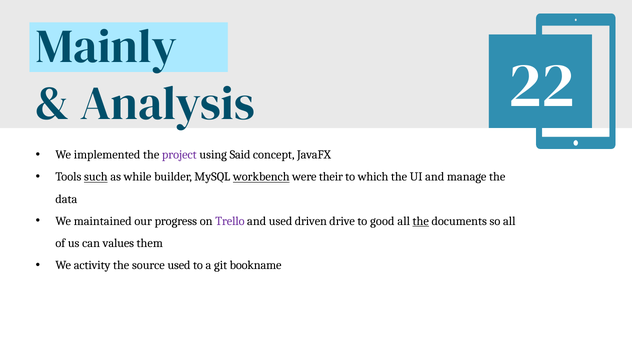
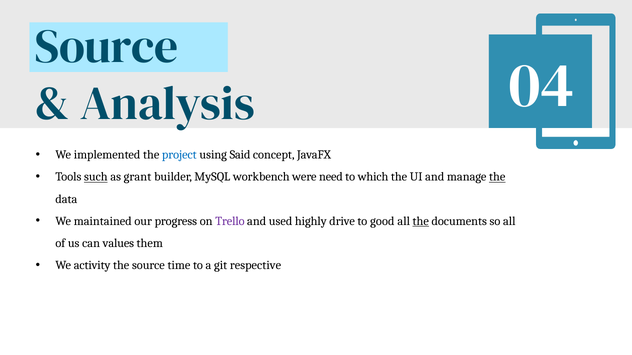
Mainly: Mainly -> Source (107, 47)
22: 22 -> 04 (542, 86)
project colour: purple -> blue (179, 155)
while: while -> grant (137, 177)
workbench underline: present -> none (261, 177)
their: their -> need (331, 177)
the underline: none -> present (497, 177)
driven: driven -> highly (311, 221)
source used: used -> time (179, 266)
bookname: bookname -> respective (255, 266)
